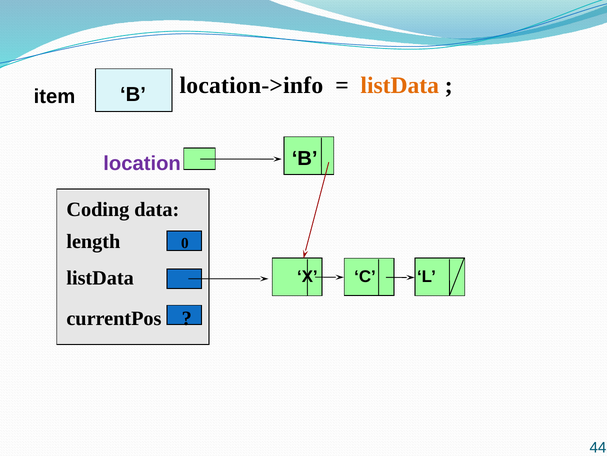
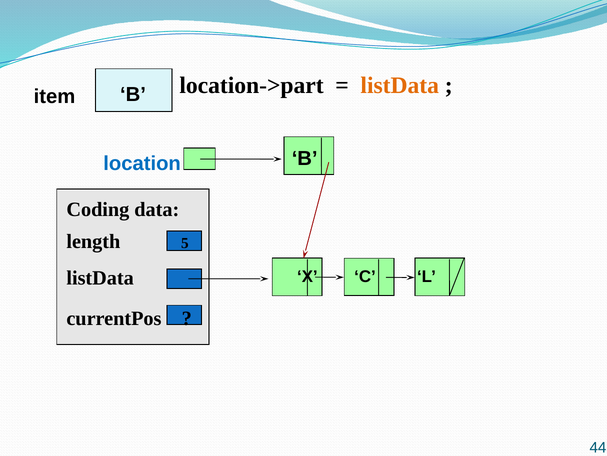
location->info: location->info -> location->part (252, 86)
location colour: purple -> blue (142, 163)
0: 0 -> 5 (185, 243)
